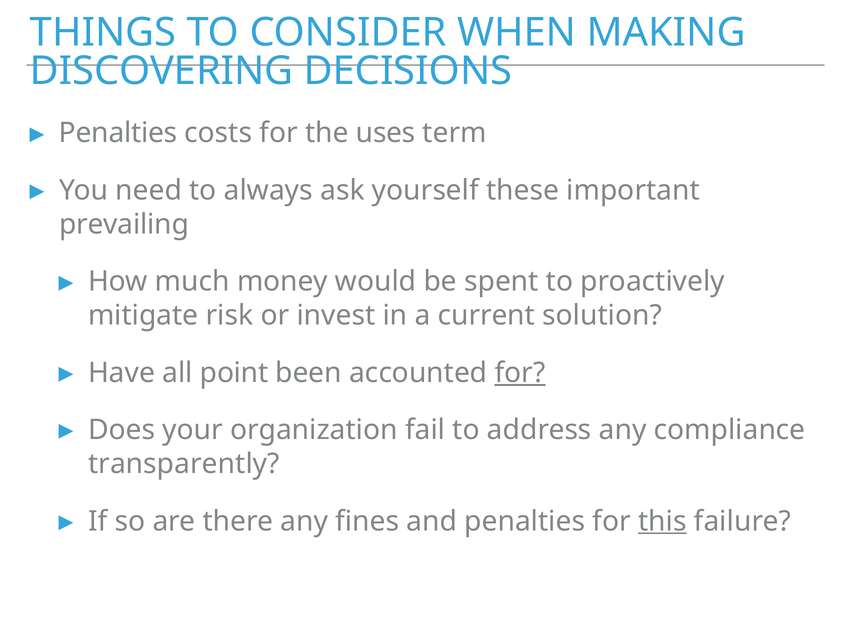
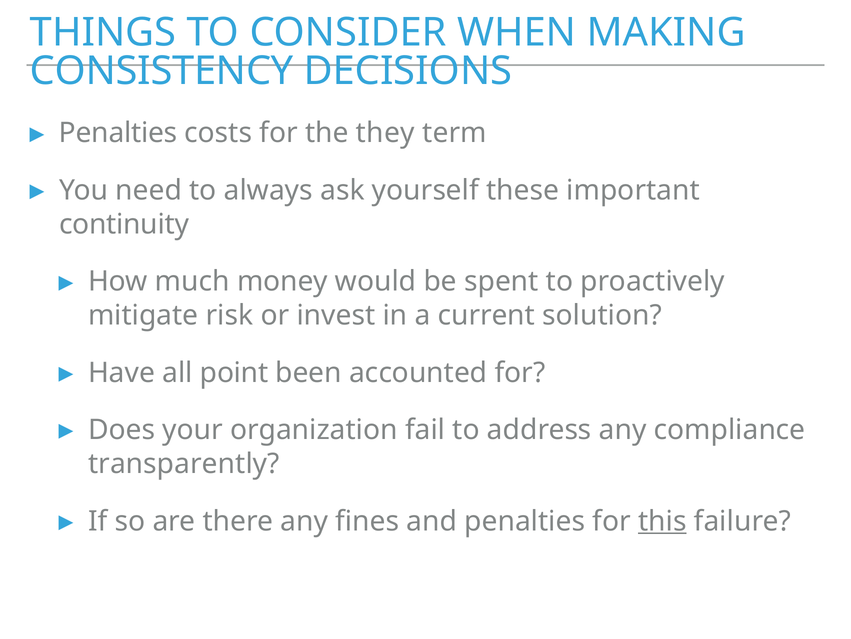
DISCOVERING: DISCOVERING -> CONSISTENCY (162, 71)
uses: uses -> they (385, 133)
prevailing: prevailing -> continuity (124, 224)
for underline: present -> none (520, 372)
